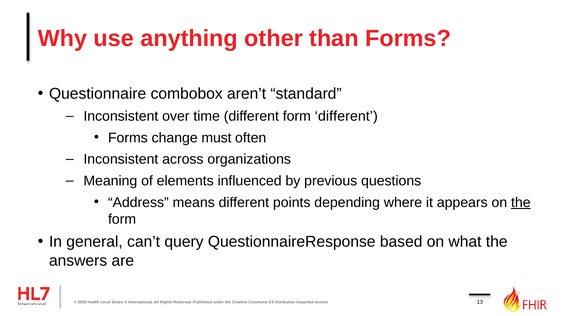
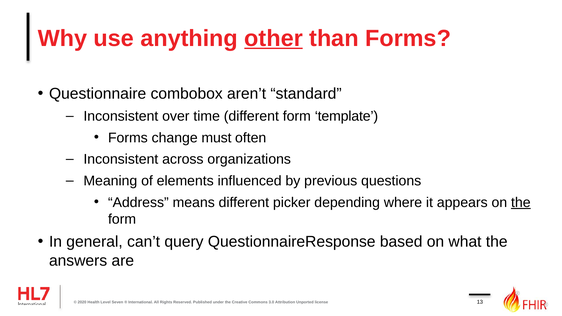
other underline: none -> present (274, 38)
form different: different -> template (346, 116)
points: points -> picker (292, 202)
